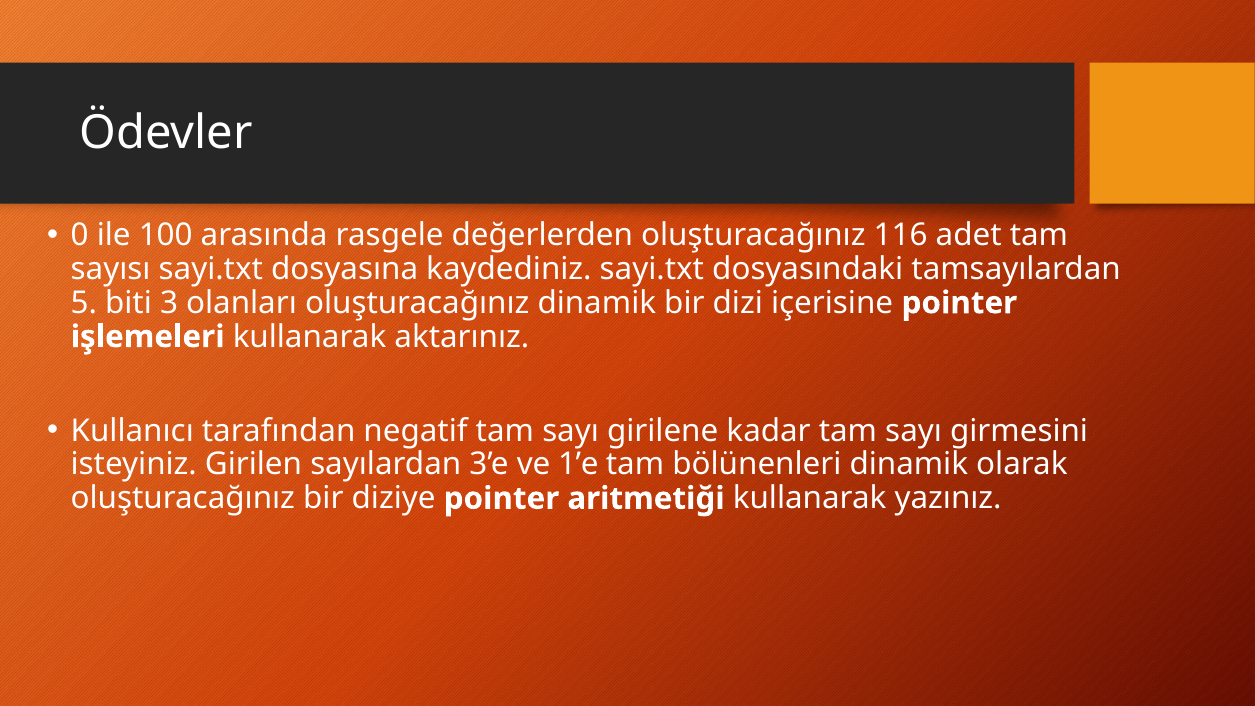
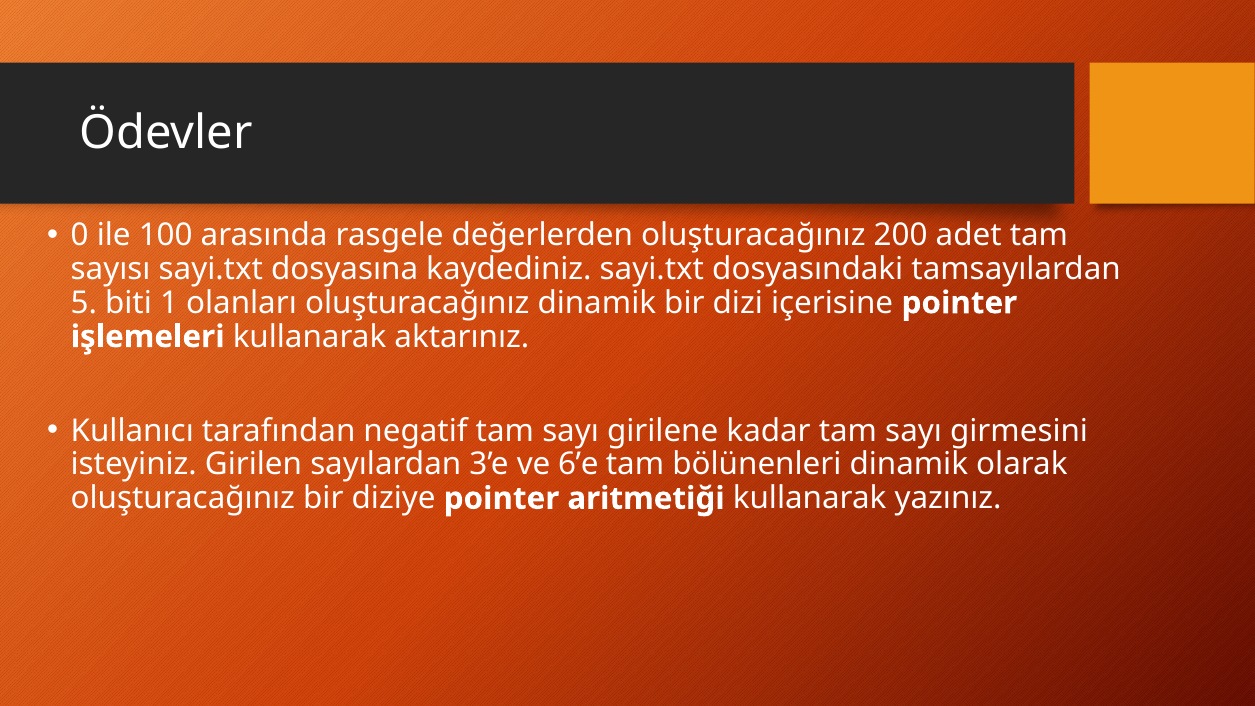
116: 116 -> 200 (901, 235)
3: 3 -> 1 (169, 303)
1’e: 1’e -> 6’e (578, 465)
